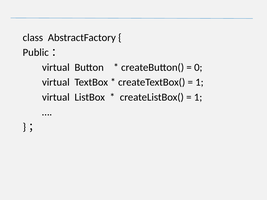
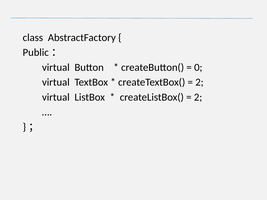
1: 1 -> 2 (199, 82)
1: 1 -> 2 (198, 97)
